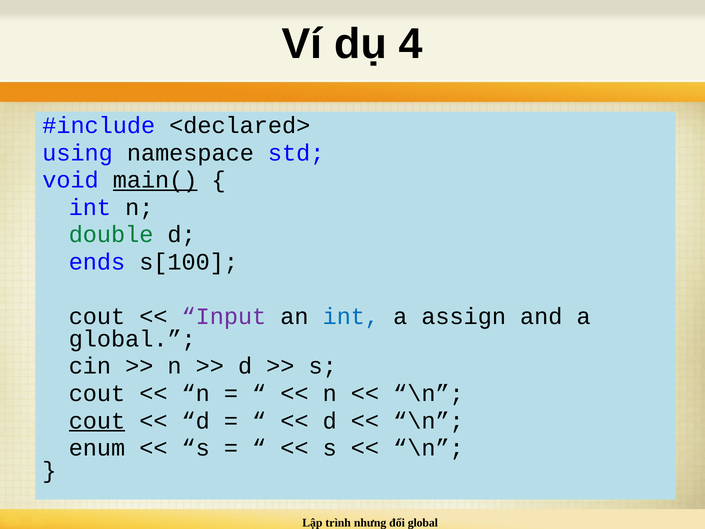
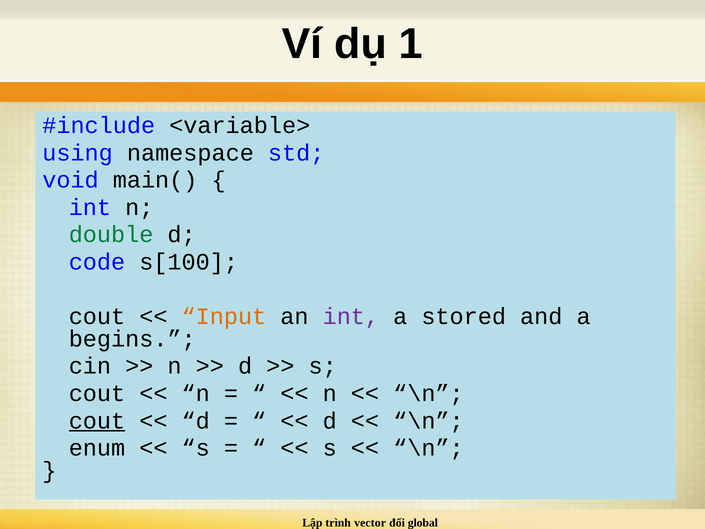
4: 4 -> 1 (411, 44)
<declared>: <declared> -> <variable> (240, 125)
main( underline: present -> none (155, 180)
ends: ends -> code (97, 262)
Input colour: purple -> orange (224, 316)
int colour: blue -> purple (351, 316)
assign: assign -> stored (464, 316)
global: global -> begins (132, 339)
nhưng: nhưng -> vector (370, 522)
